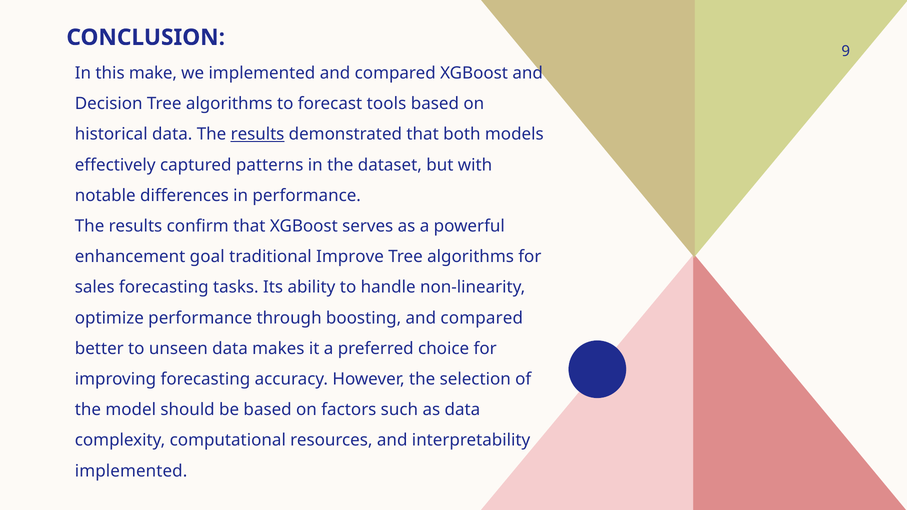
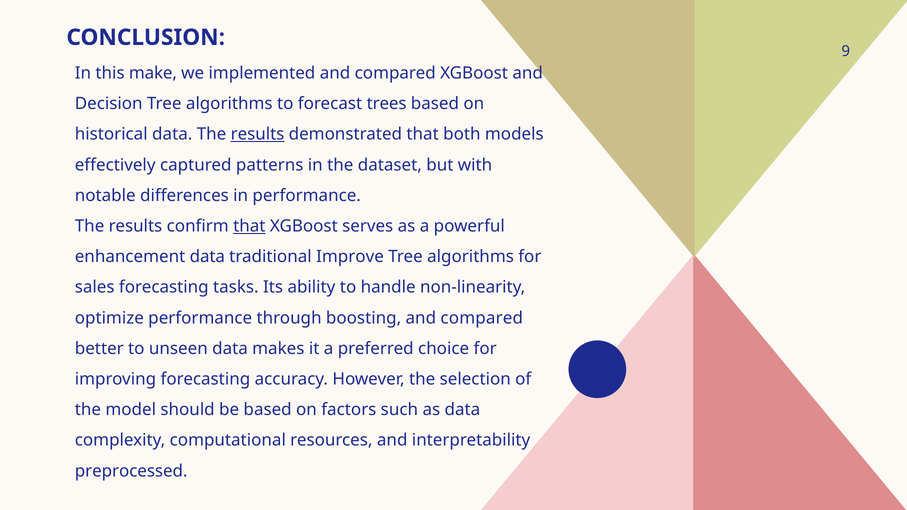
tools: tools -> trees (387, 104)
that underline: none -> present (249, 226)
enhancement goal: goal -> data (207, 257)
implemented: implemented -> preprocessed (131, 471)
